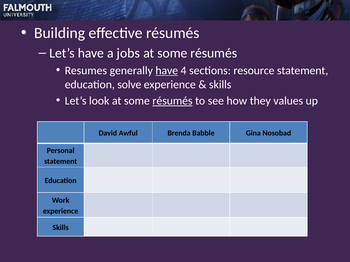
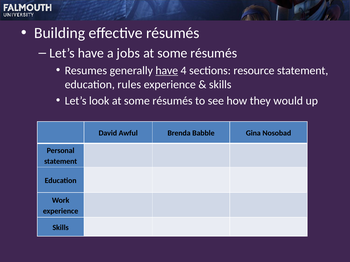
solve: solve -> rules (129, 85)
résumés underline: present -> none (172, 101)
values: values -> would (288, 101)
